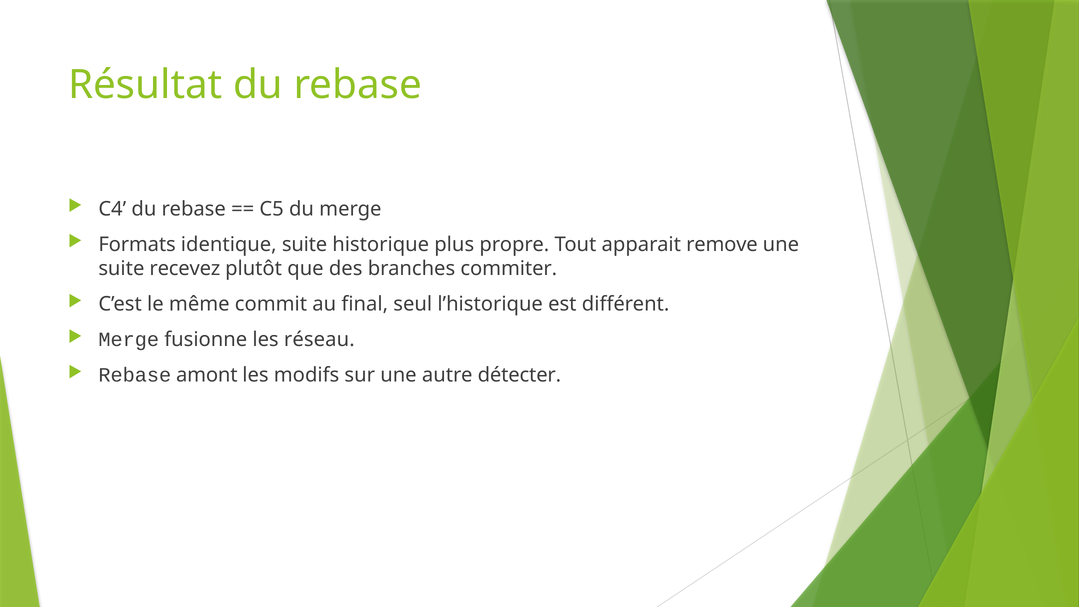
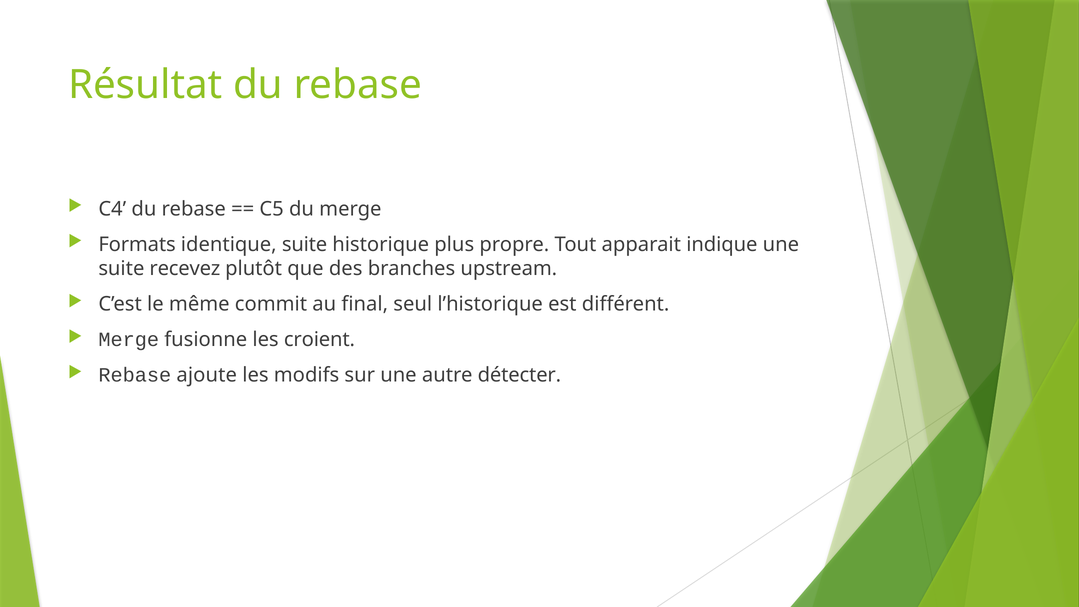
remove: remove -> indique (722, 244)
commiter: commiter -> upstream (509, 269)
réseau: réseau -> croient (319, 340)
amont: amont -> ajoute (207, 375)
